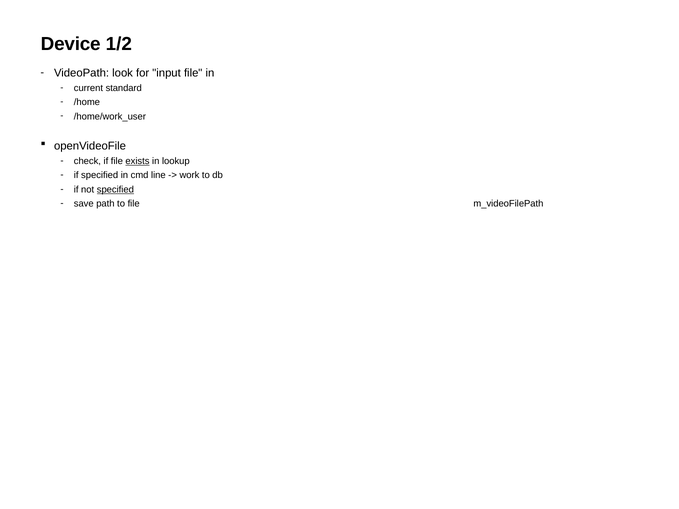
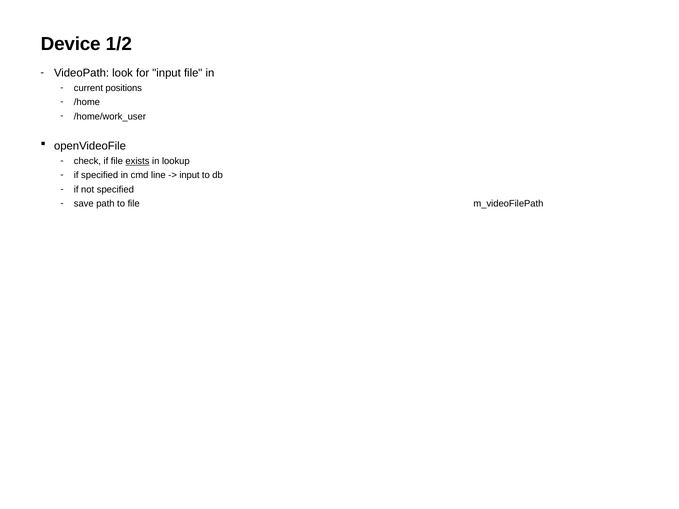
standard: standard -> positions (124, 88)
work: work -> input (190, 175)
specified underline: present -> none (115, 190)
